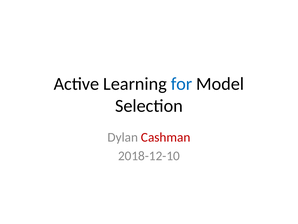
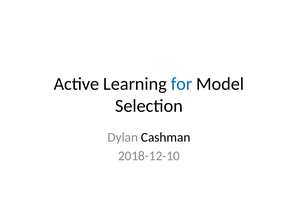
Cashman colour: red -> black (166, 137)
